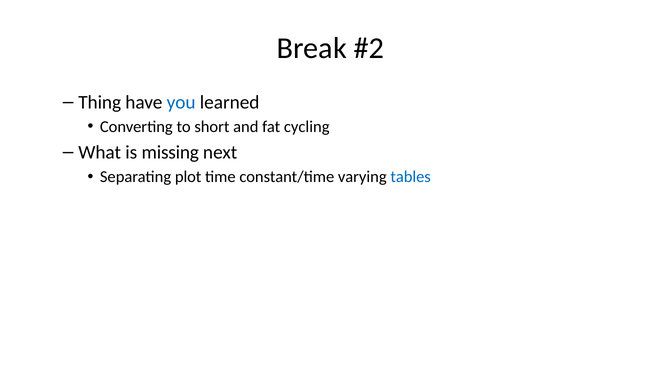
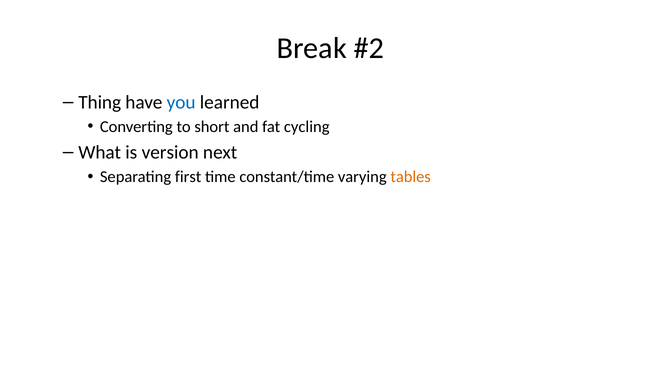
missing: missing -> version (170, 152)
plot: plot -> first (188, 177)
tables colour: blue -> orange (411, 177)
